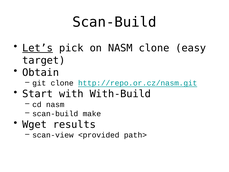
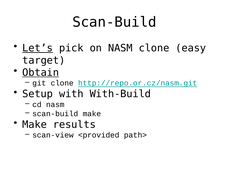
Obtain underline: none -> present (41, 72)
Start: Start -> Setup (38, 94)
Wget: Wget -> Make (35, 124)
